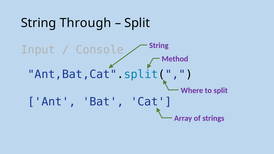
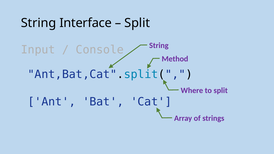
Through: Through -> Interface (86, 23)
